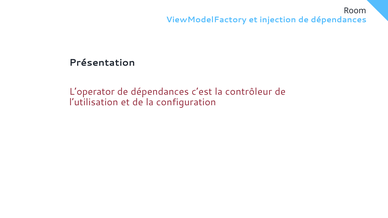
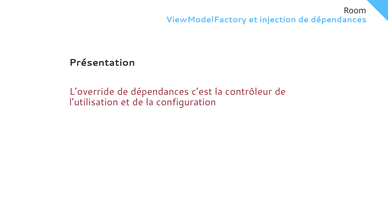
L’operator: L’operator -> L’override (92, 92)
